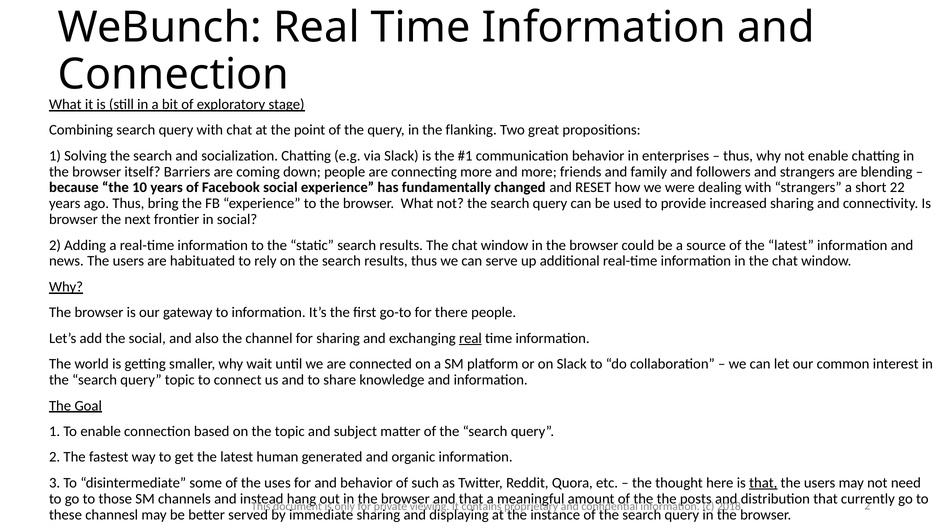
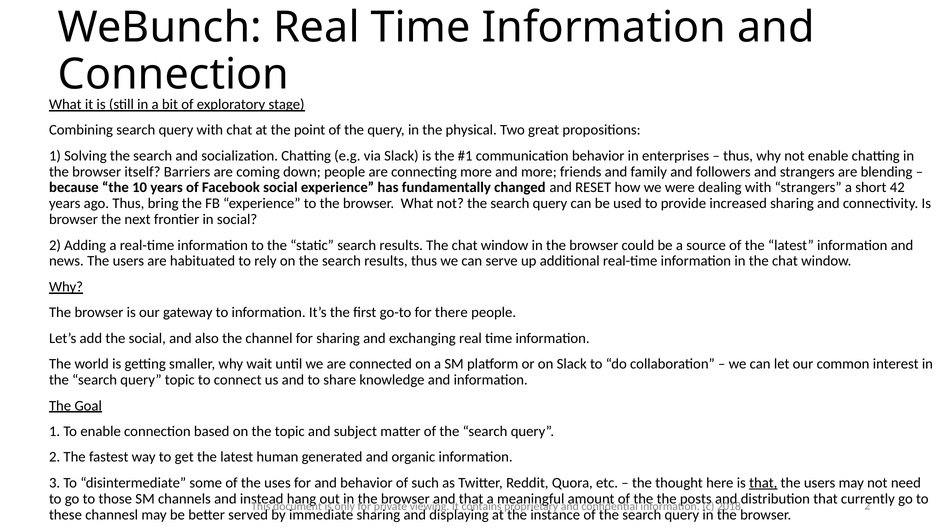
flanking: flanking -> physical (471, 130)
22: 22 -> 42 (897, 188)
real underline: present -> none (470, 338)
